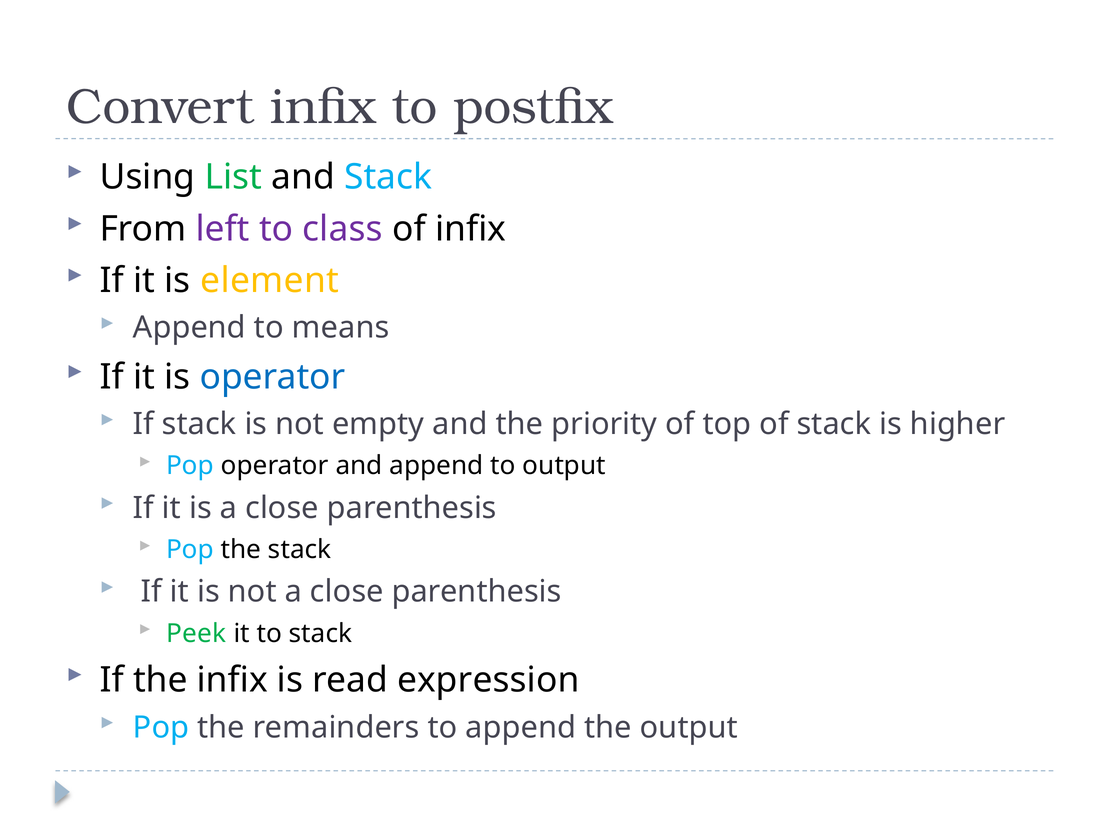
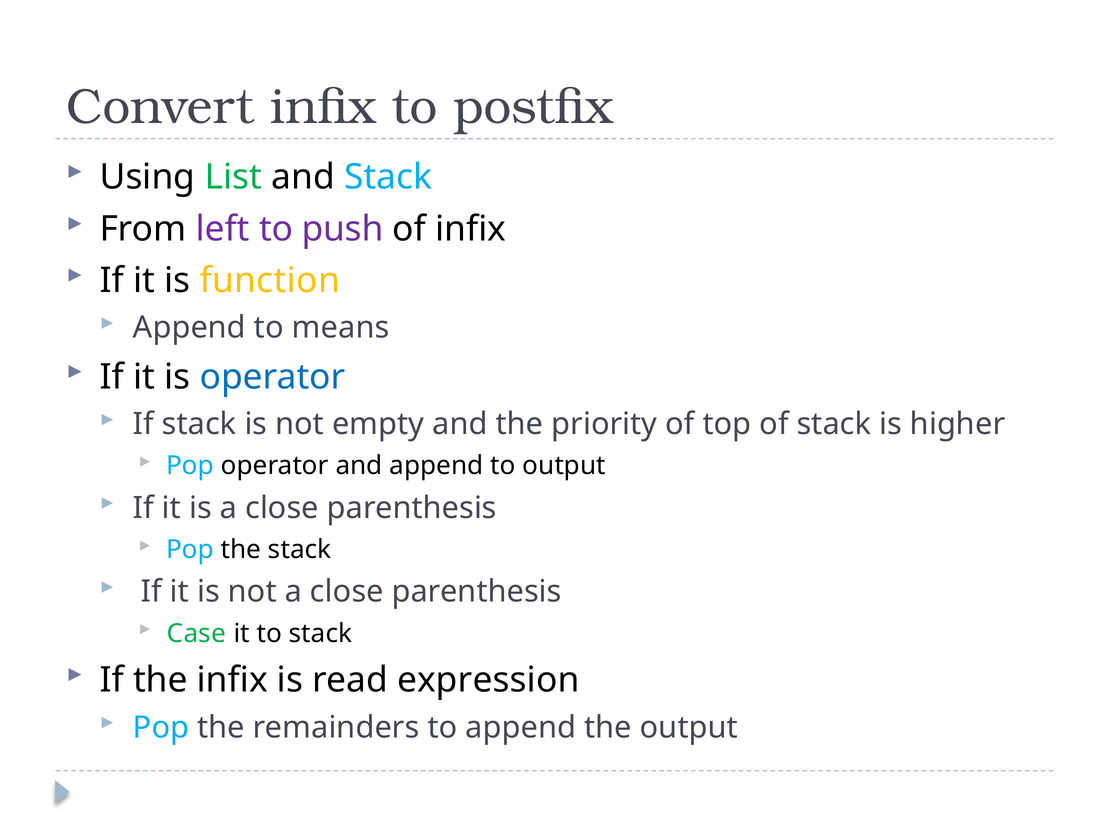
class: class -> push (343, 229)
element: element -> function (270, 281)
Peek: Peek -> Case (196, 633)
